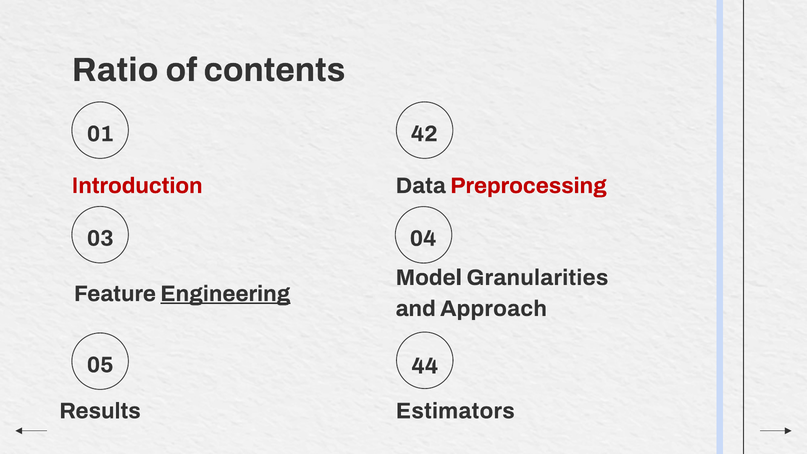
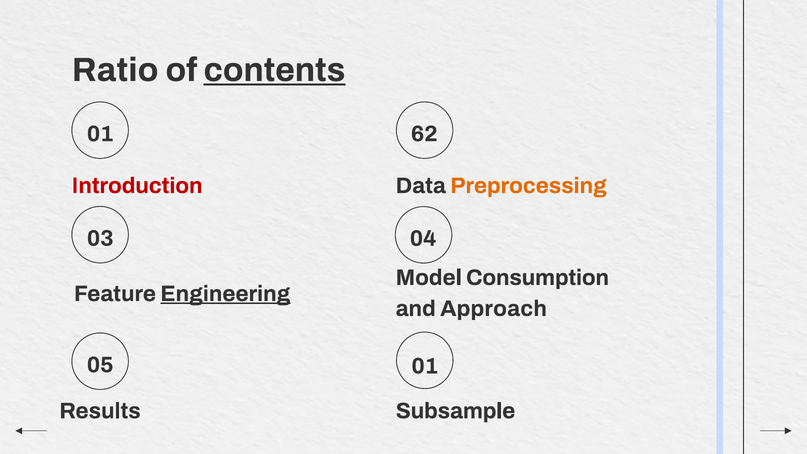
contents underline: none -> present (274, 70)
42: 42 -> 62 (424, 134)
Preprocessing colour: red -> orange (528, 186)
Granularities: Granularities -> Consumption (538, 278)
05 44: 44 -> 01 (425, 366)
Estimators: Estimators -> Subsample (455, 411)
